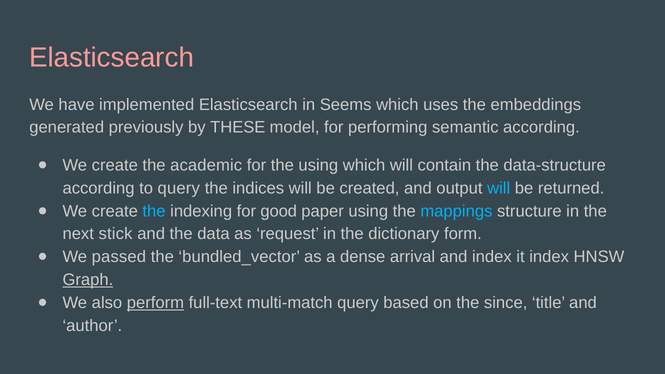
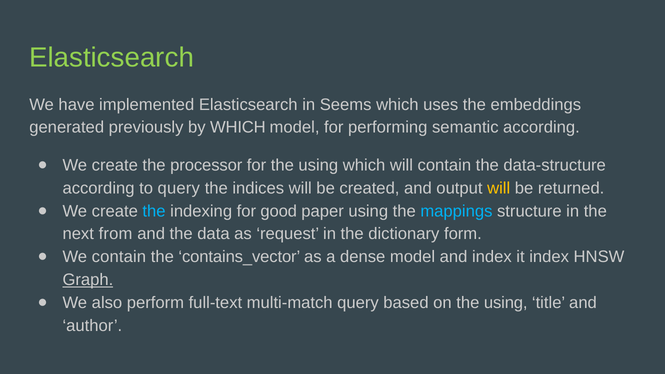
Elasticsearch colour: pink -> light green (112, 58)
by THESE: THESE -> WHICH (238, 128)
academic: academic -> processor (206, 165)
will colour: light blue -> yellow (499, 188)
stick: stick -> from (116, 234)
We passed: passed -> contain (119, 257)
bundled_vector: bundled_vector -> contains_vector (239, 257)
dense arrival: arrival -> model (413, 257)
perform underline: present -> none (155, 303)
on the since: since -> using (506, 303)
